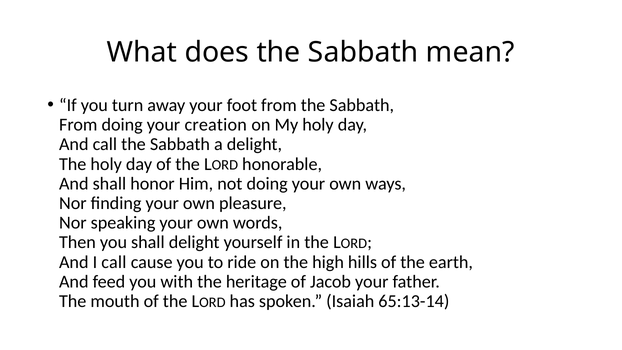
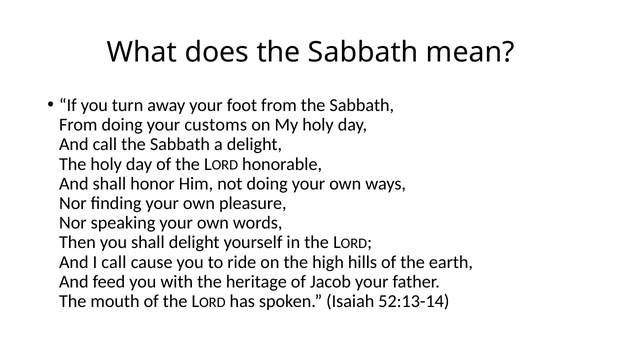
creation: creation -> customs (216, 125)
65:13-14: 65:13-14 -> 52:13-14 (414, 301)
